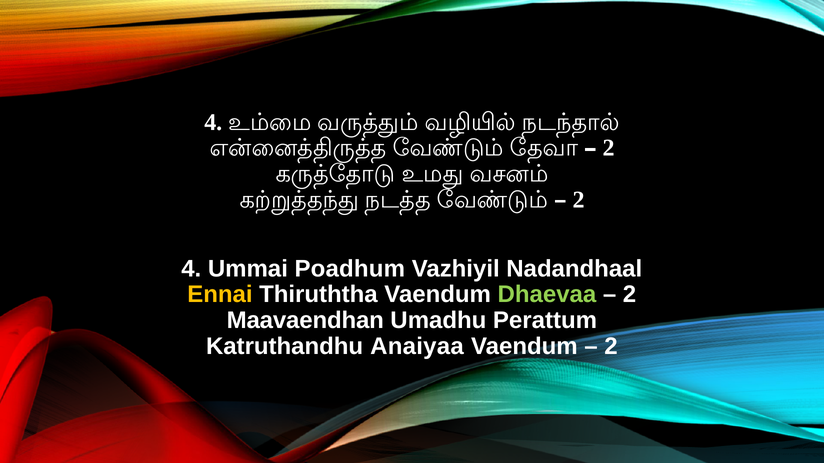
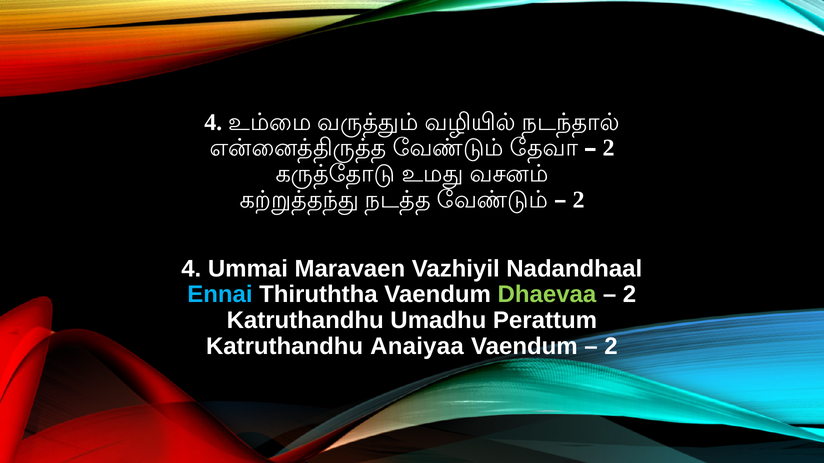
Poadhum: Poadhum -> Maravaen (350, 269)
Ennai colour: yellow -> light blue (220, 295)
Maavaendhan: Maavaendhan -> Katruthandhu (305, 321)
